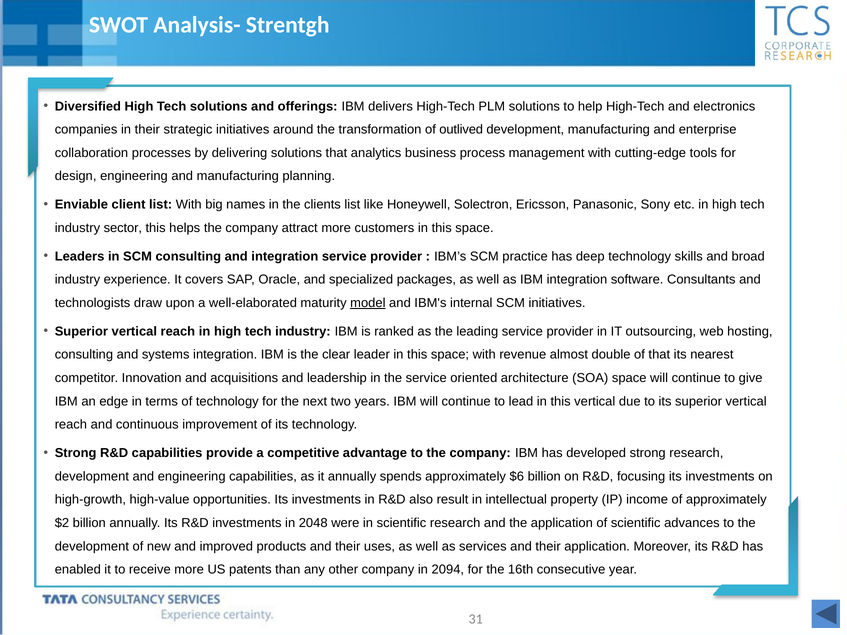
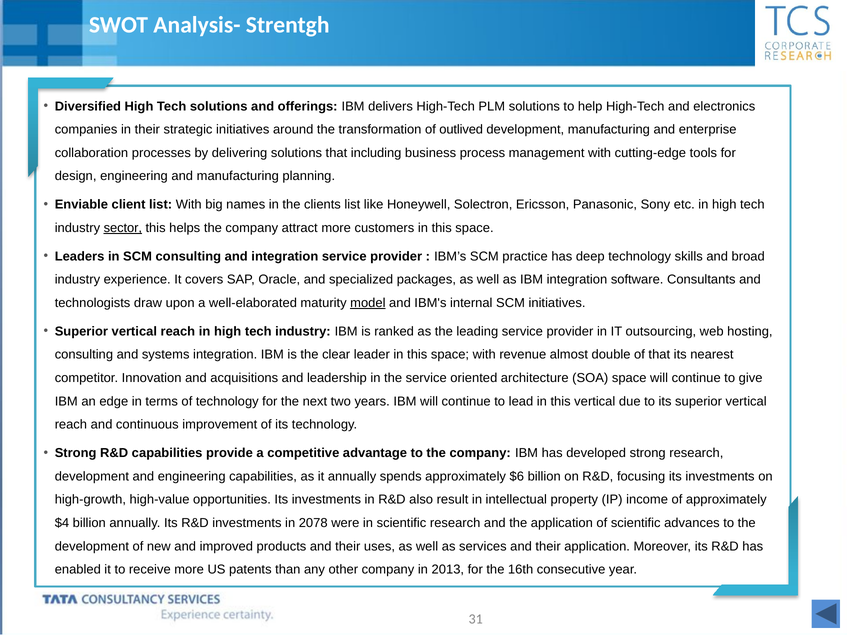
analytics: analytics -> including (376, 153)
sector underline: none -> present (123, 228)
$2: $2 -> $4 (62, 523)
2048: 2048 -> 2078 (313, 523)
2094: 2094 -> 2013 (448, 570)
